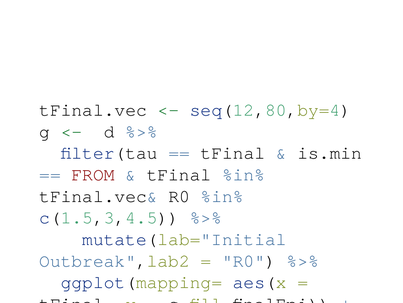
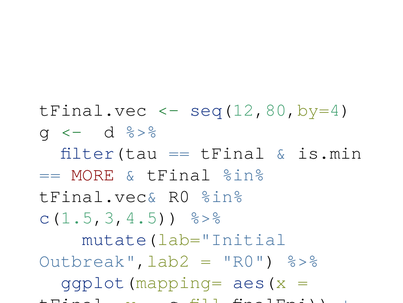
FROM: FROM -> MORE (93, 174)
